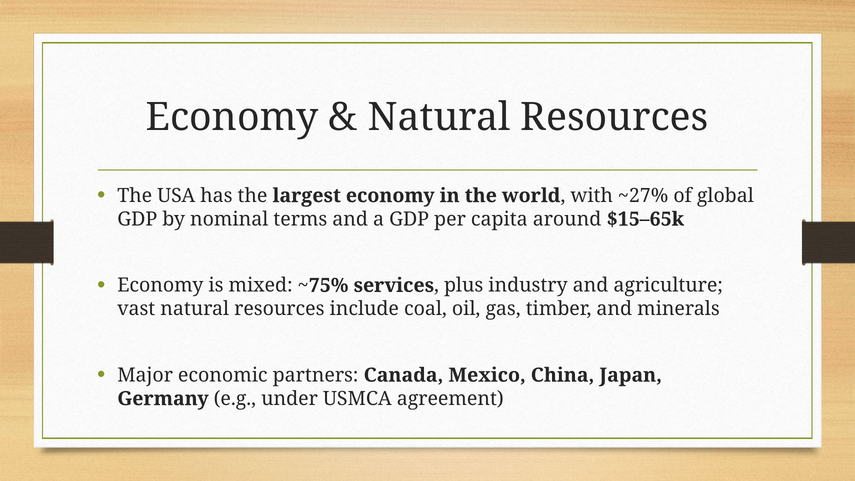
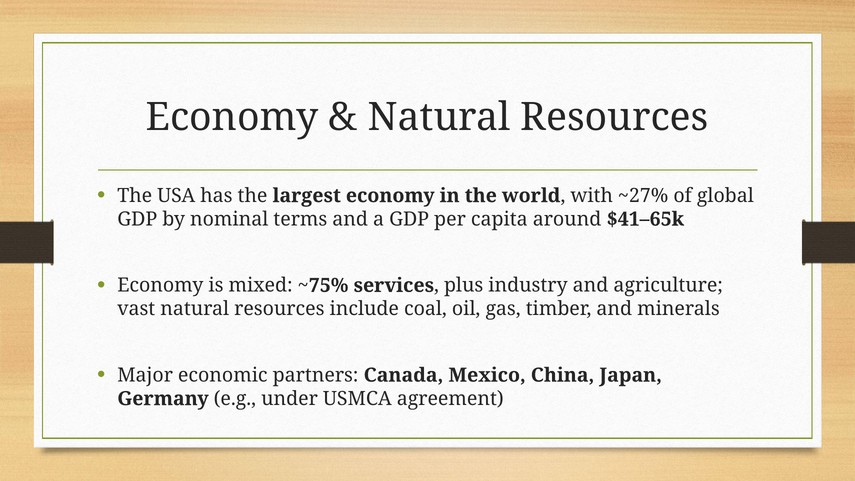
$15–65k: $15–65k -> $41–65k (645, 219)
